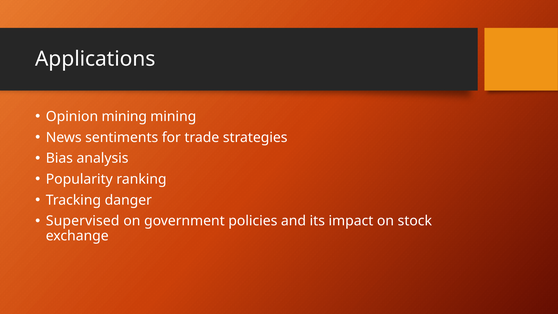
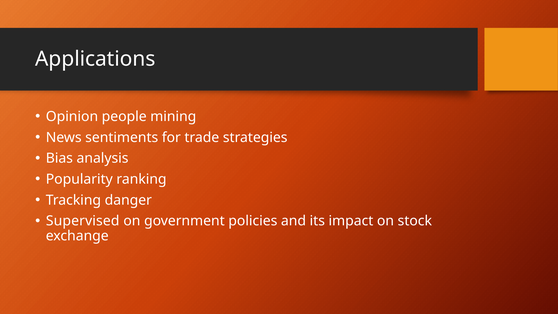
Opinion mining: mining -> people (124, 116)
